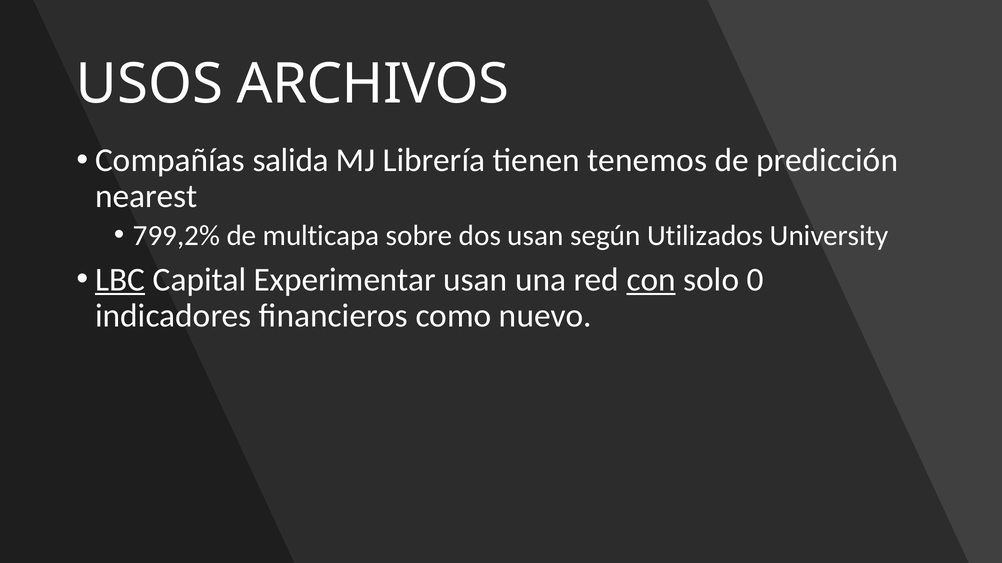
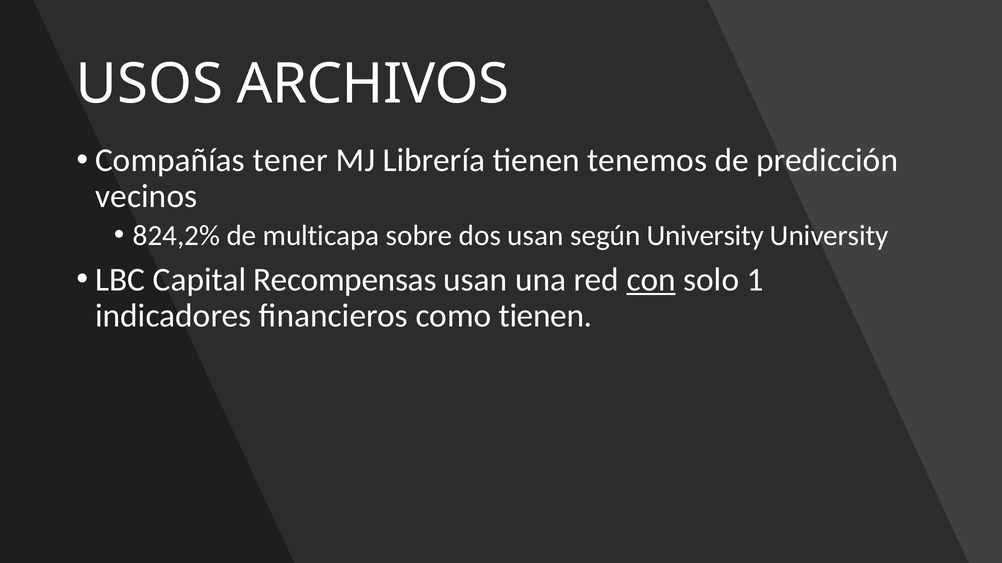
salida: salida -> tener (290, 161)
nearest: nearest -> vecinos (146, 197)
799,2%: 799,2% -> 824,2% (176, 236)
según Utilizados: Utilizados -> University (705, 236)
LBC underline: present -> none (120, 280)
Experimentar: Experimentar -> Recompensas (345, 280)
0: 0 -> 1 (755, 280)
como nuevo: nuevo -> tienen (546, 316)
